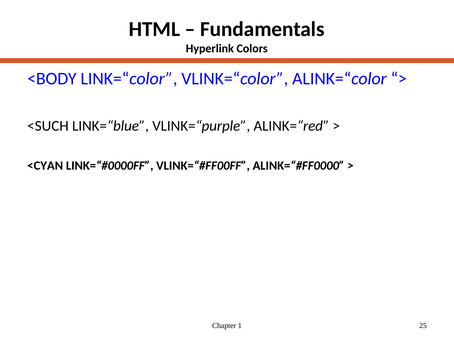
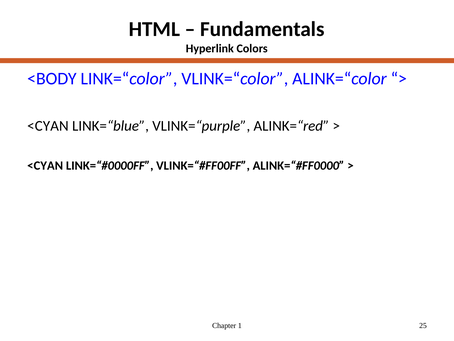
<SUCH: <SUCH -> <CYAN (48, 126)
